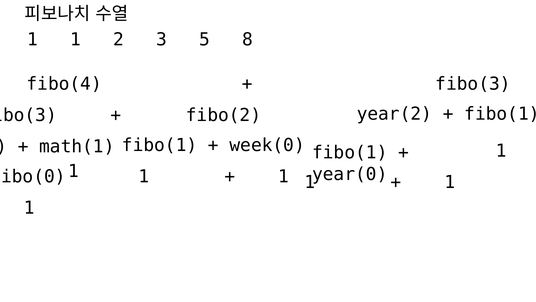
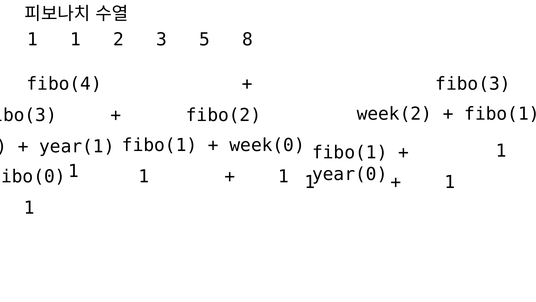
year(2: year(2 -> week(2 (394, 114)
math(1: math(1 -> year(1 (77, 146)
